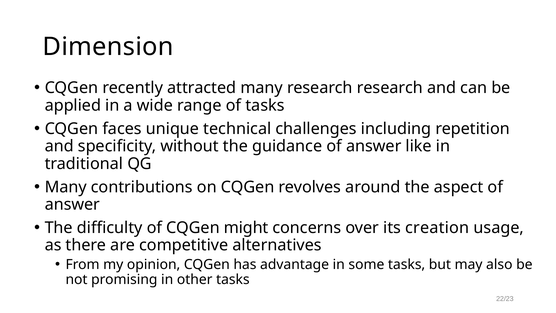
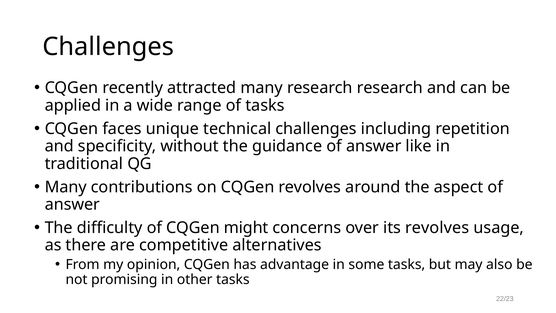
Dimension: Dimension -> Challenges (108, 47)
its creation: creation -> revolves (437, 228)
